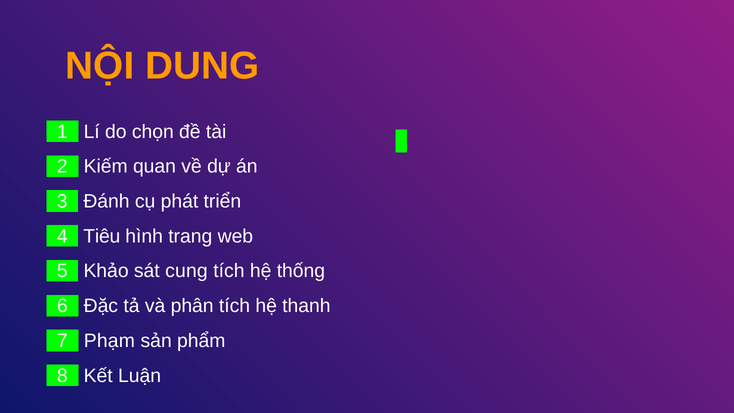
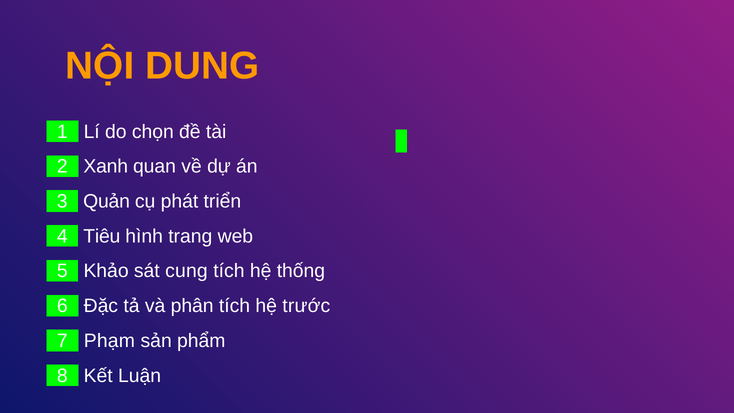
Kiếm: Kiếm -> Xanh (106, 166)
Đánh: Đánh -> Quản (107, 201)
thanh: thanh -> trước (306, 306)
